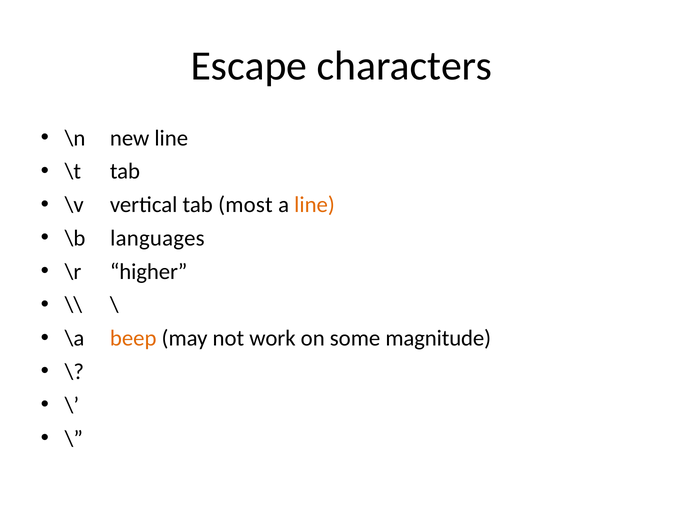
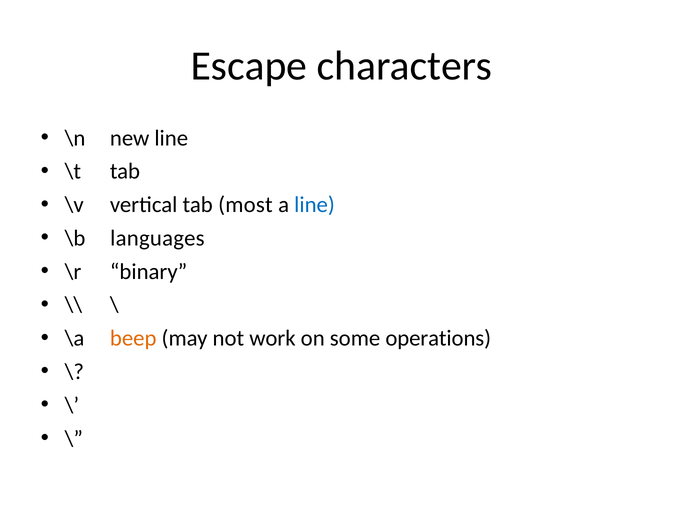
line colour: orange -> blue (315, 205)
higher: higher -> binary (149, 272)
magnitude: magnitude -> operations (438, 339)
